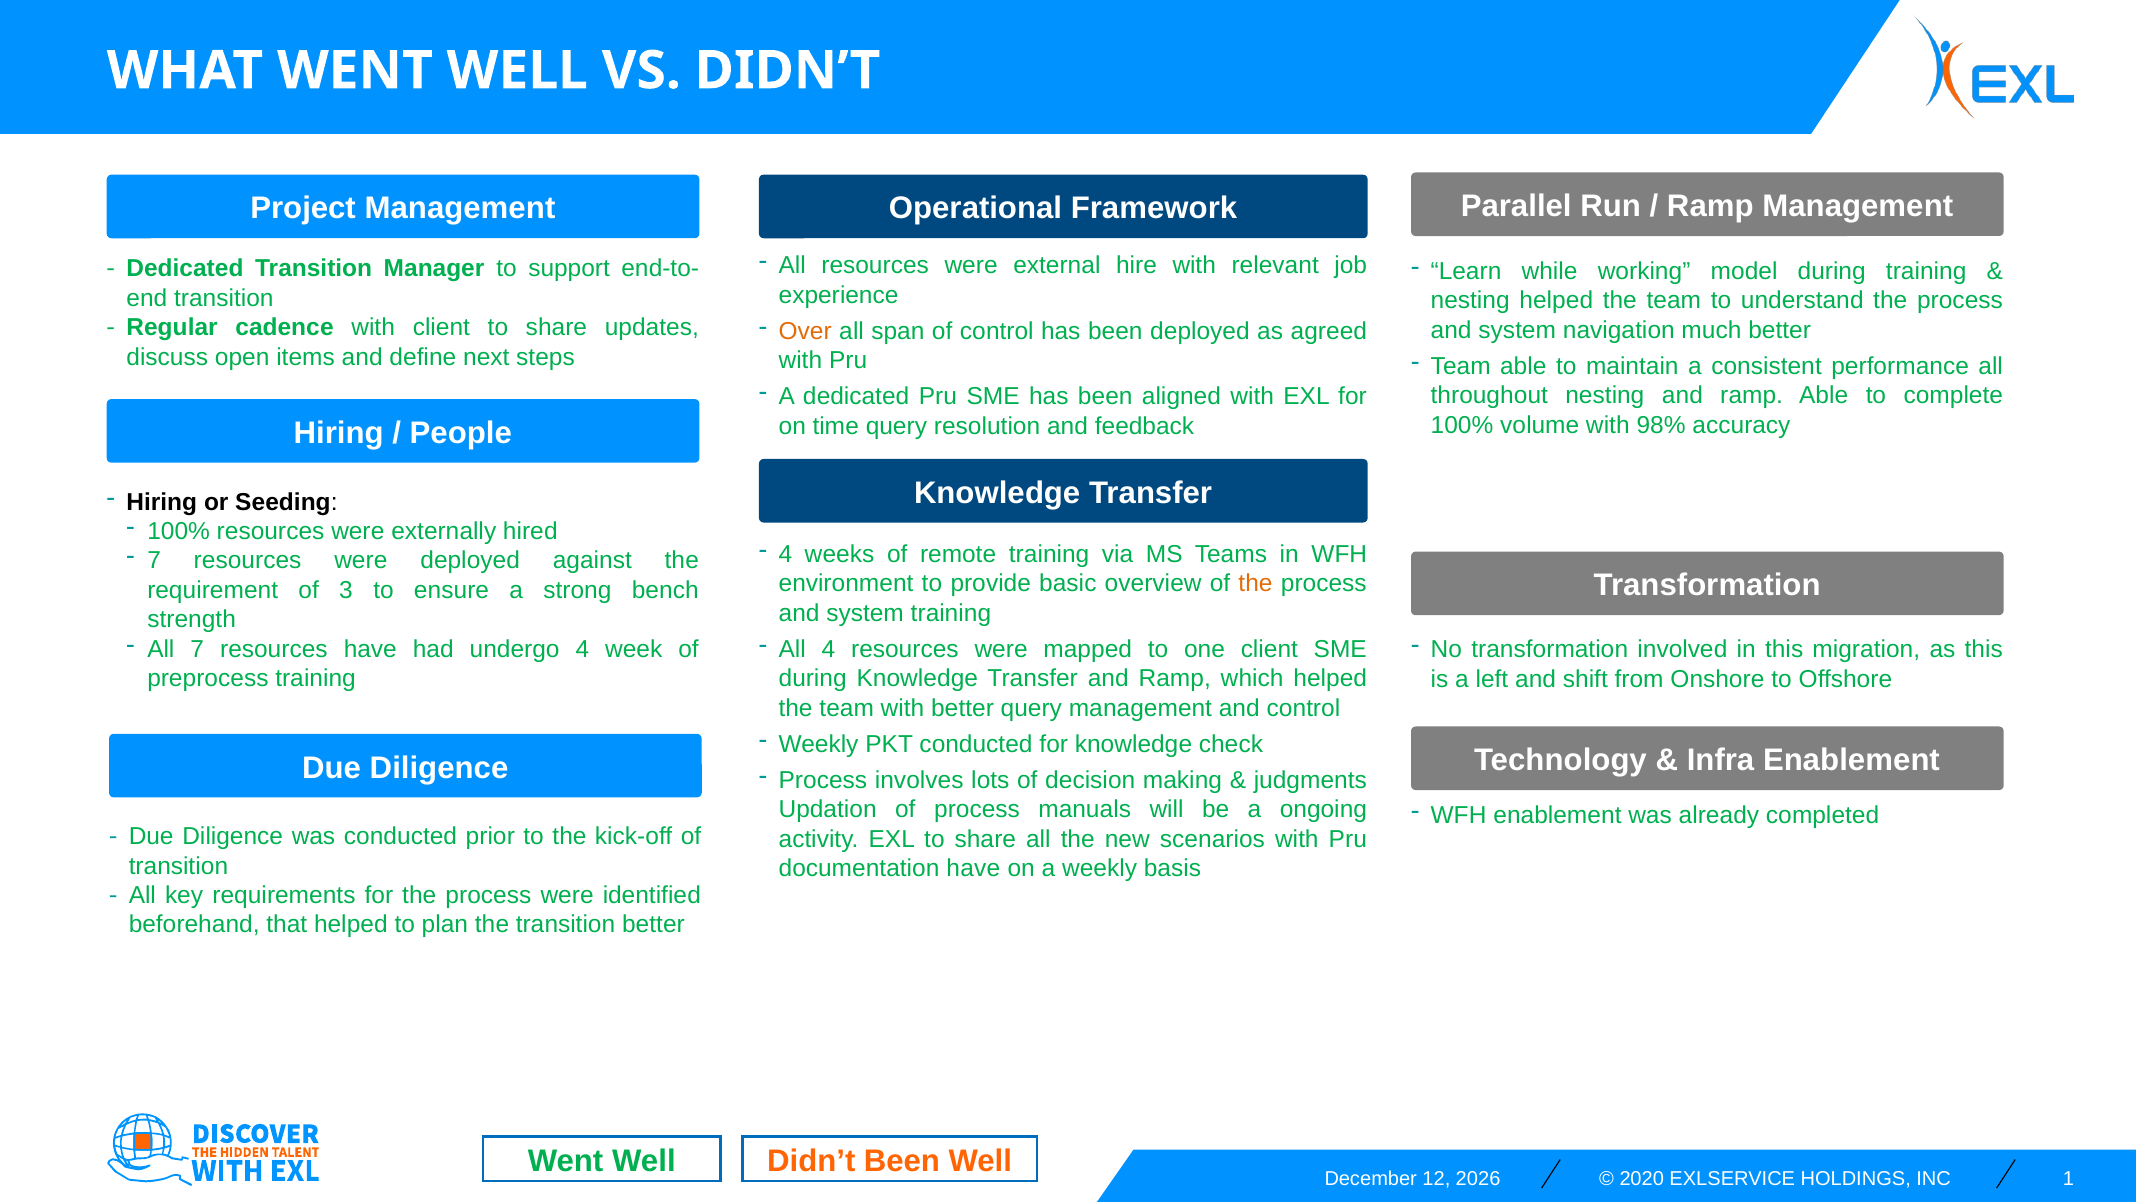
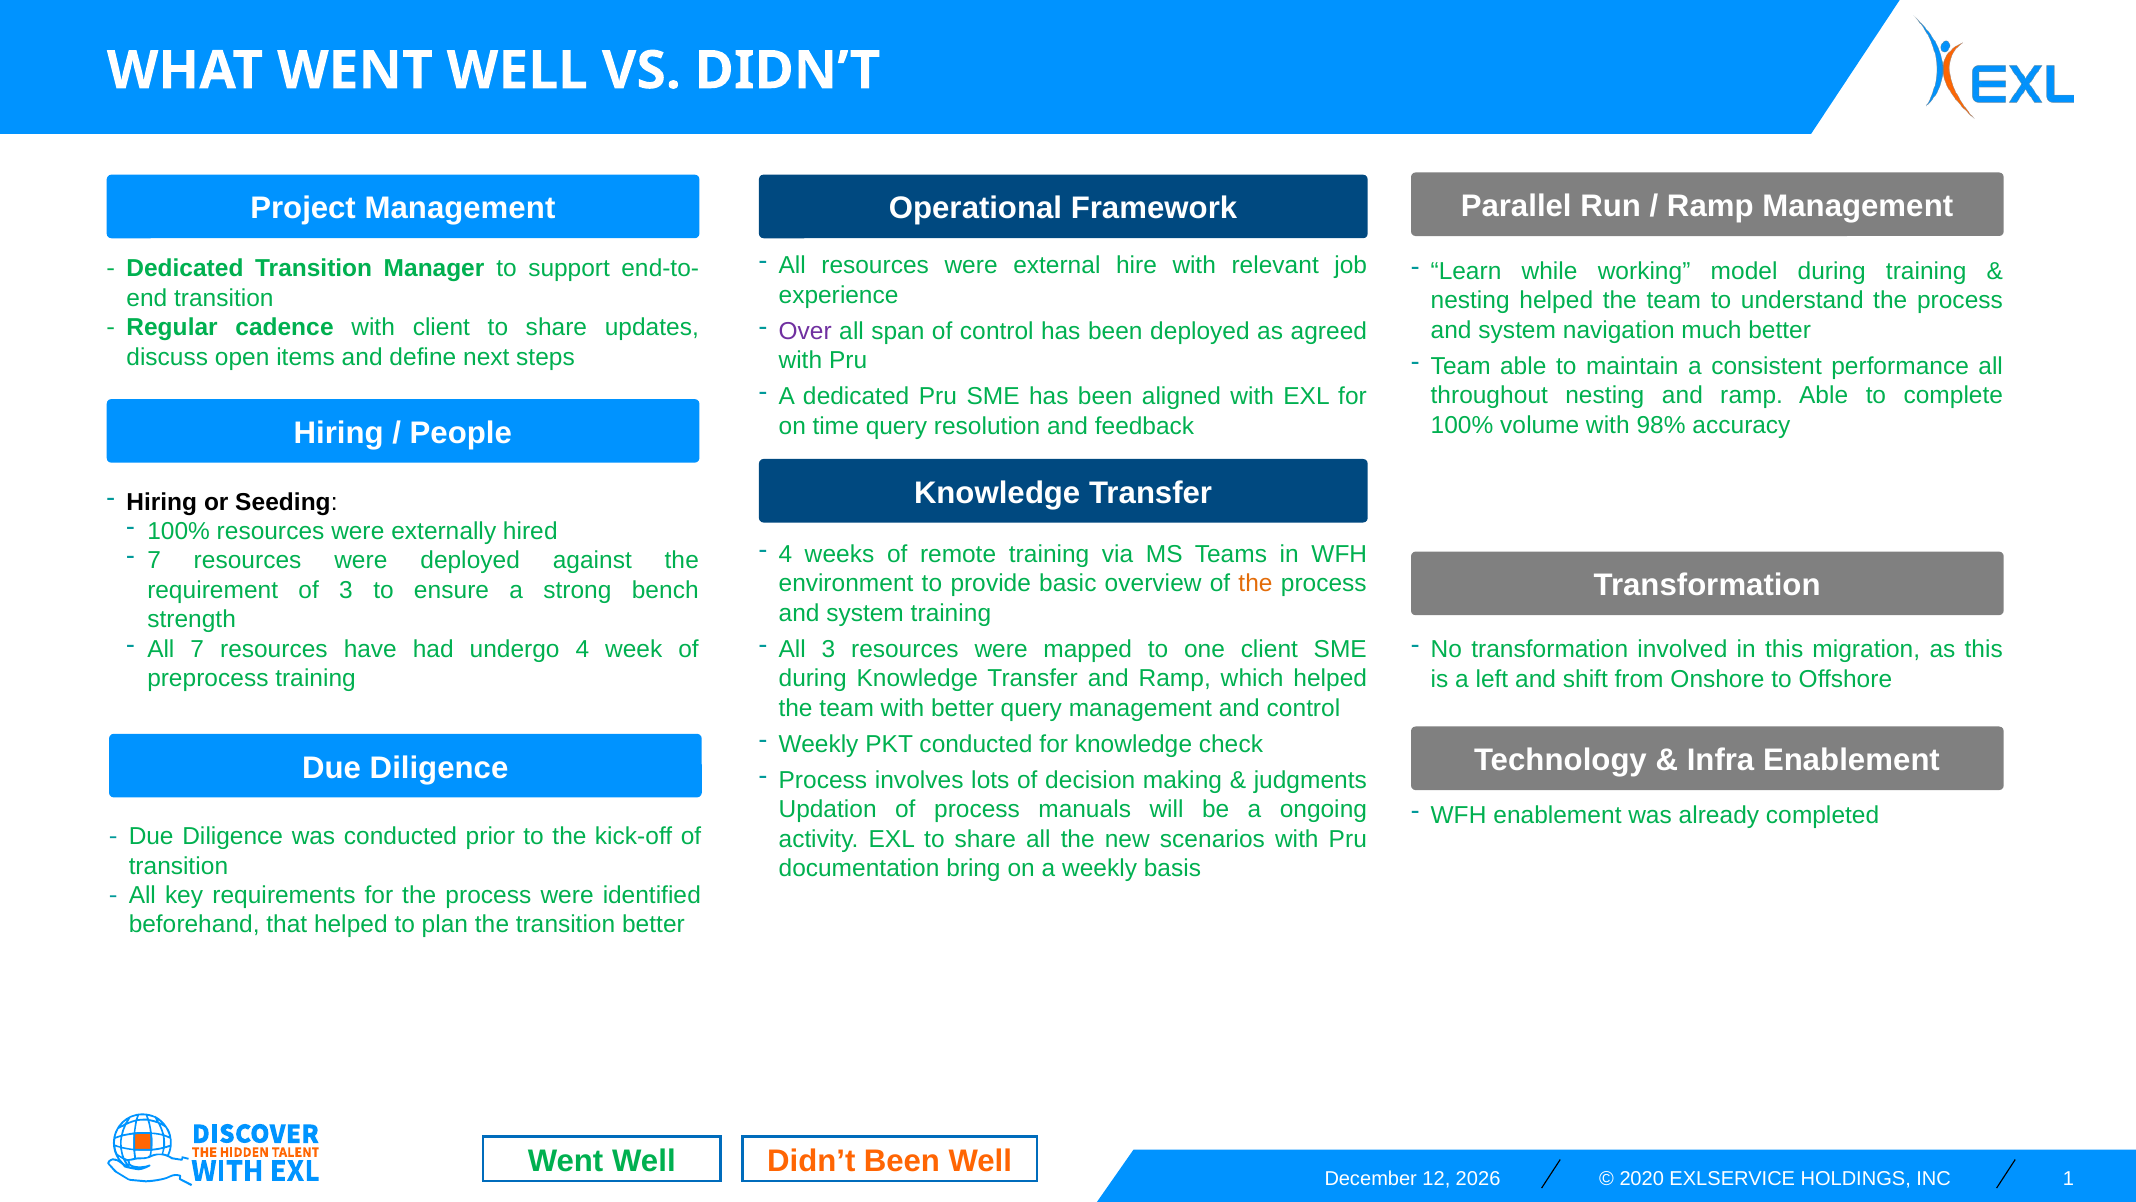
Over colour: orange -> purple (805, 331)
All 4: 4 -> 3 (828, 649)
documentation have: have -> bring (973, 868)
